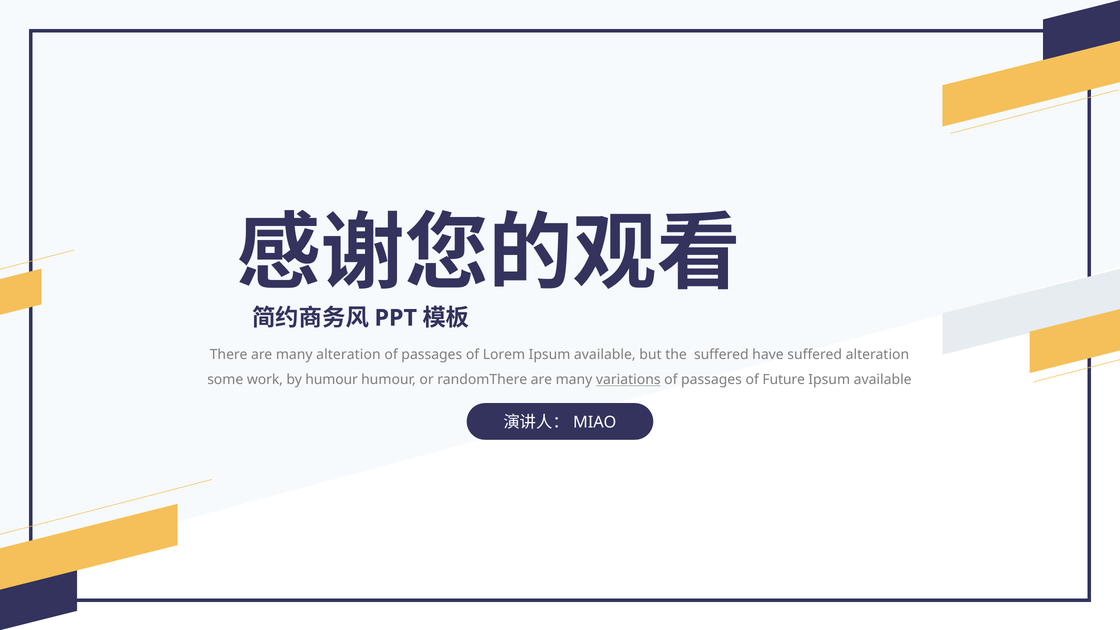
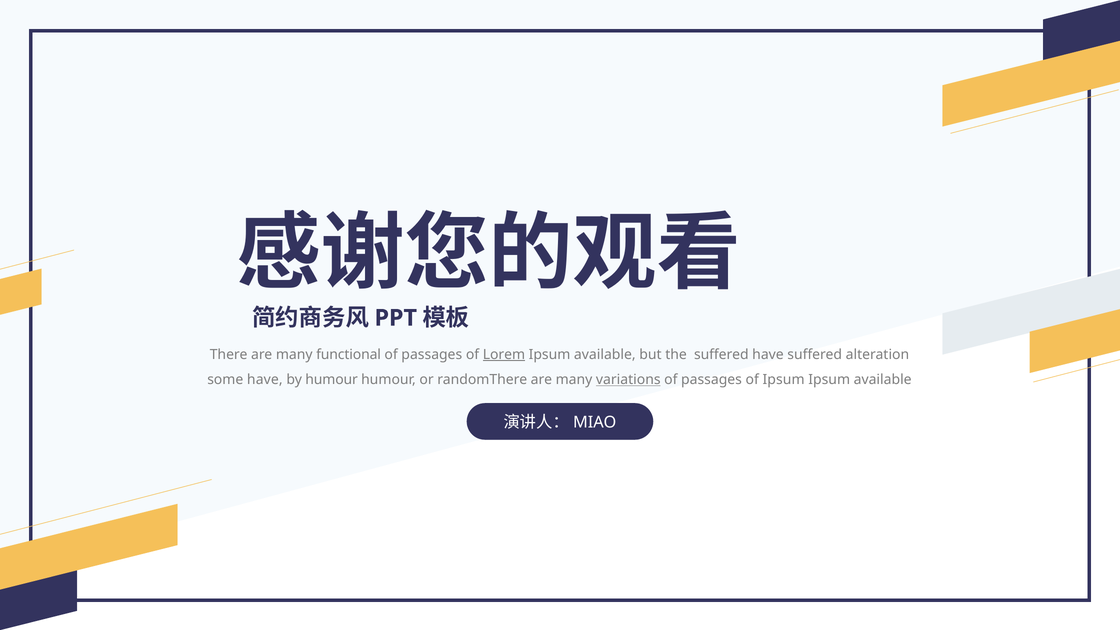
many alteration: alteration -> functional (349, 355)
Lorem underline: none -> present (504, 355)
some work: work -> have (265, 380)
of Future: Future -> Ipsum (784, 380)
